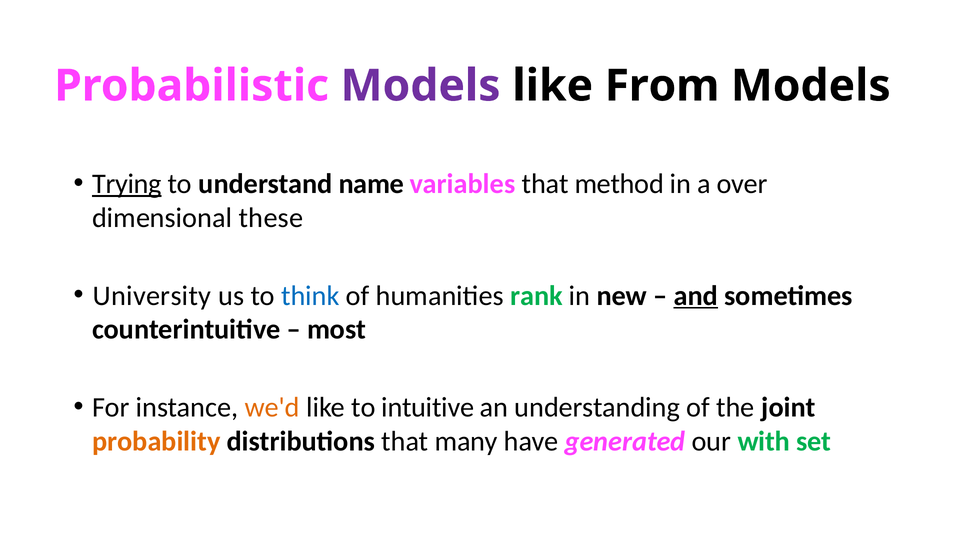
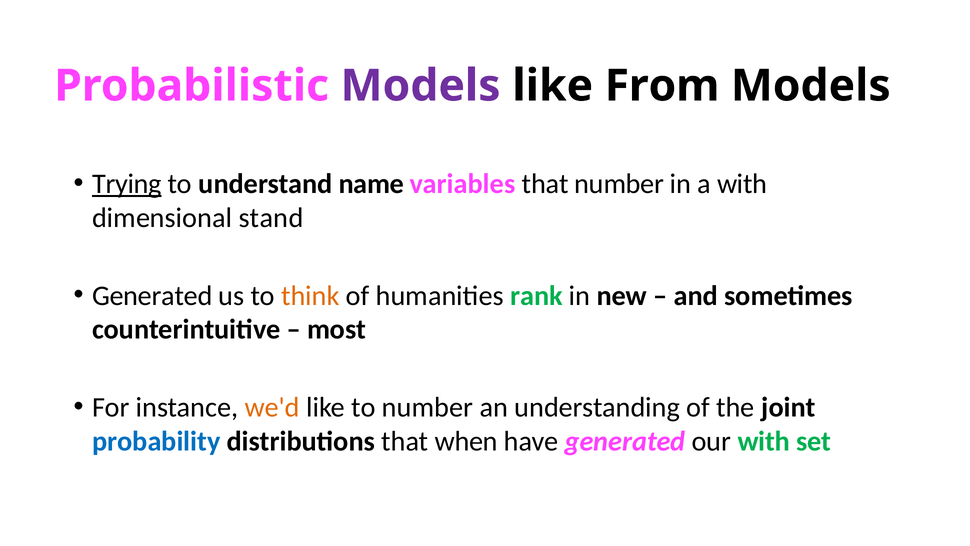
that method: method -> number (619, 184)
a over: over -> with (742, 184)
these: these -> stand (271, 218)
University: University -> Generated (152, 295)
think colour: blue -> orange (310, 295)
and underline: present -> none (696, 295)
to intuitive: intuitive -> number (428, 407)
probability colour: orange -> blue (156, 441)
many: many -> when (466, 441)
